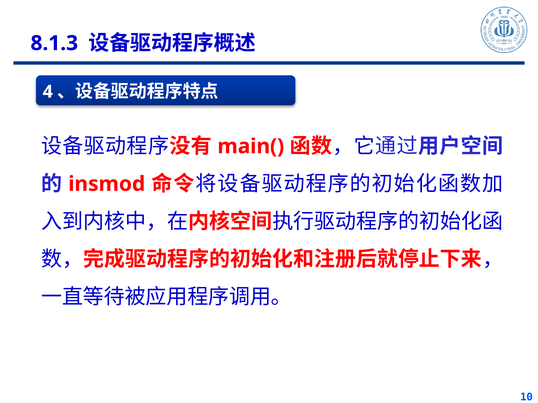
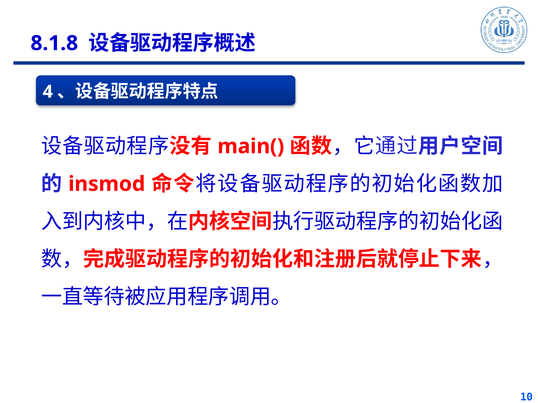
8.1.3: 8.1.3 -> 8.1.8 (54, 43)
